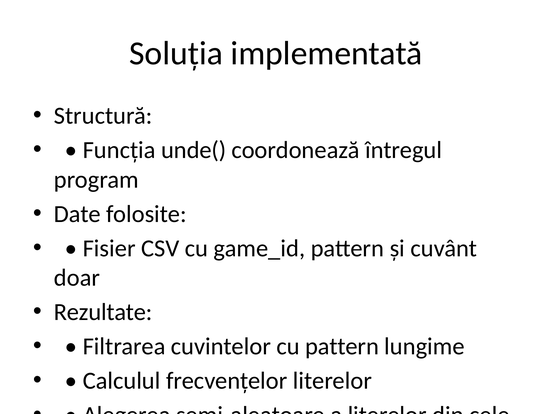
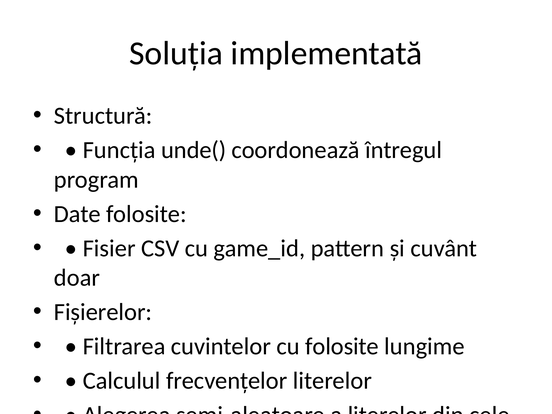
Rezultate: Rezultate -> Fișierelor (103, 312)
cu pattern: pattern -> folosite (342, 346)
